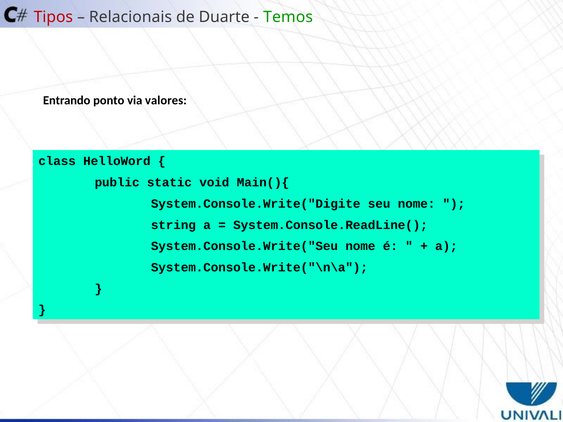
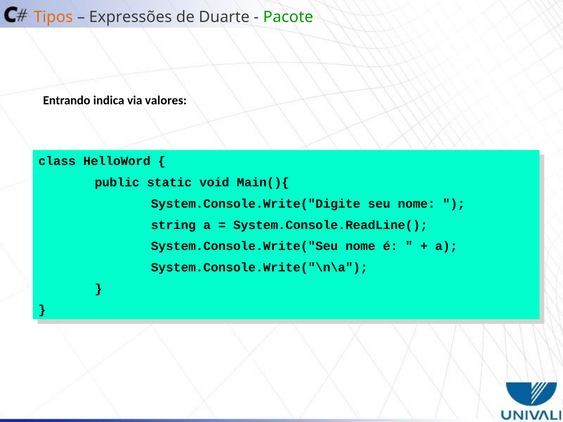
Tipos colour: red -> orange (53, 17)
Relacionais: Relacionais -> Expressões (131, 17)
Temos: Temos -> Pacote (288, 17)
ponto: ponto -> indica (109, 100)
